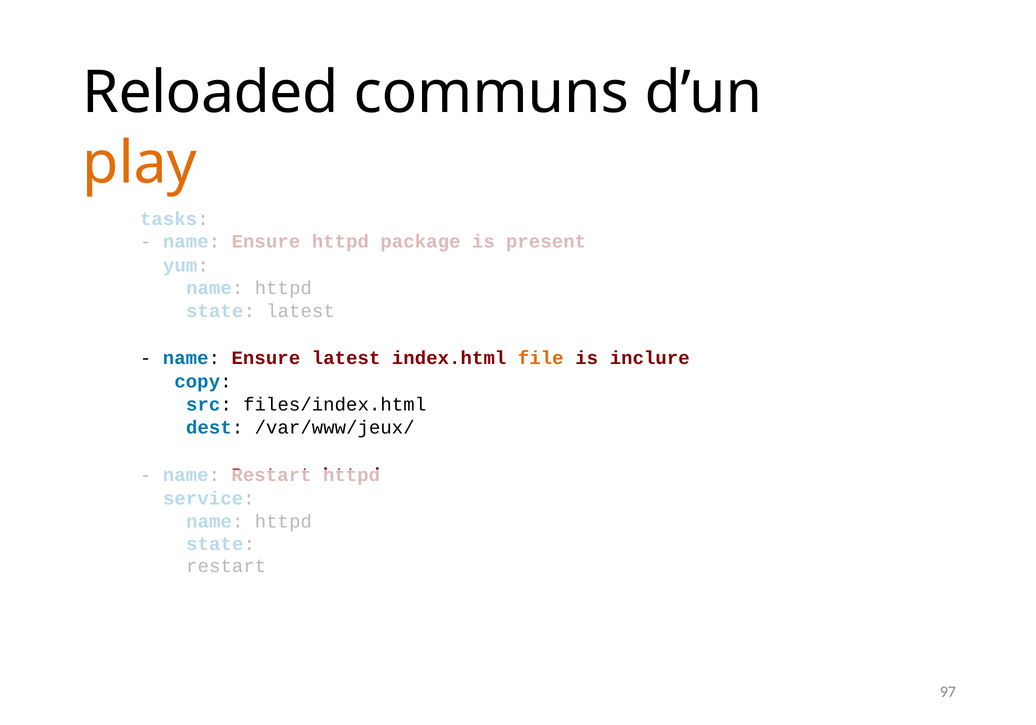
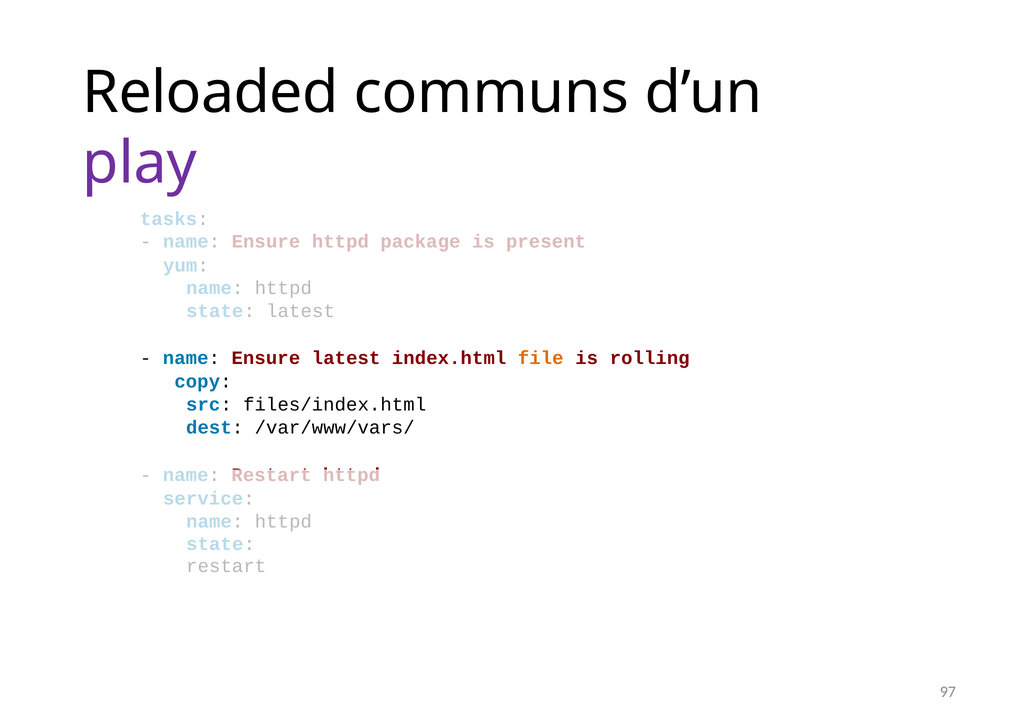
play colour: orange -> purple (140, 163)
inclure: inclure -> rolling (650, 358)
/var/www/jeux/: /var/www/jeux/ -> /var/www/vars/ (335, 428)
